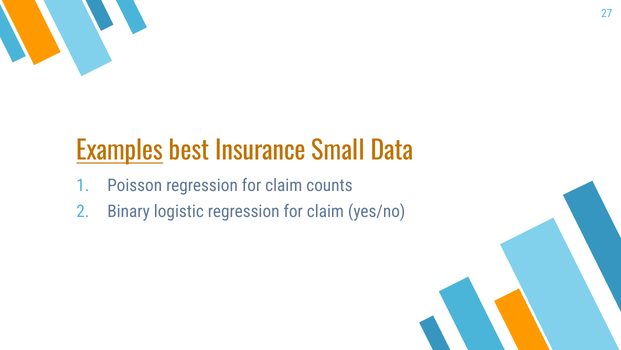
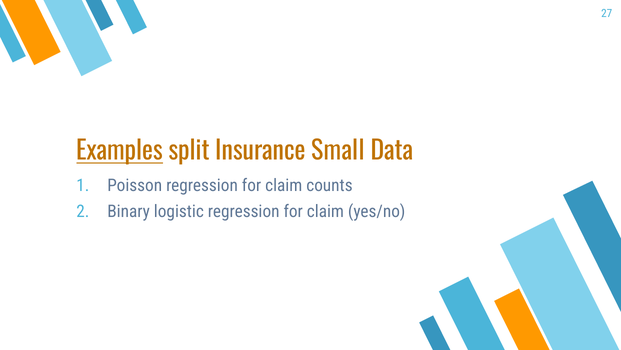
best: best -> split (189, 151)
